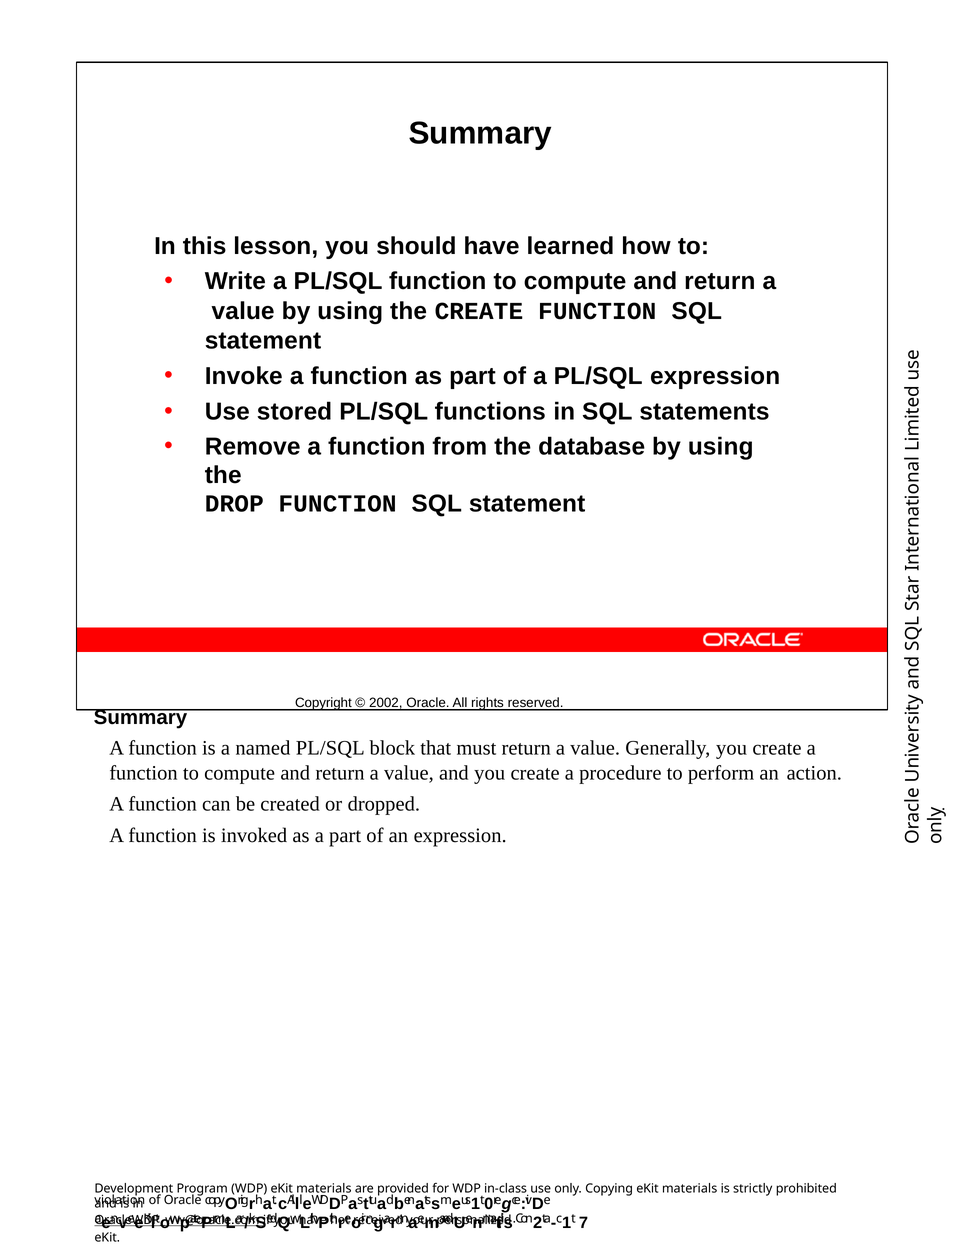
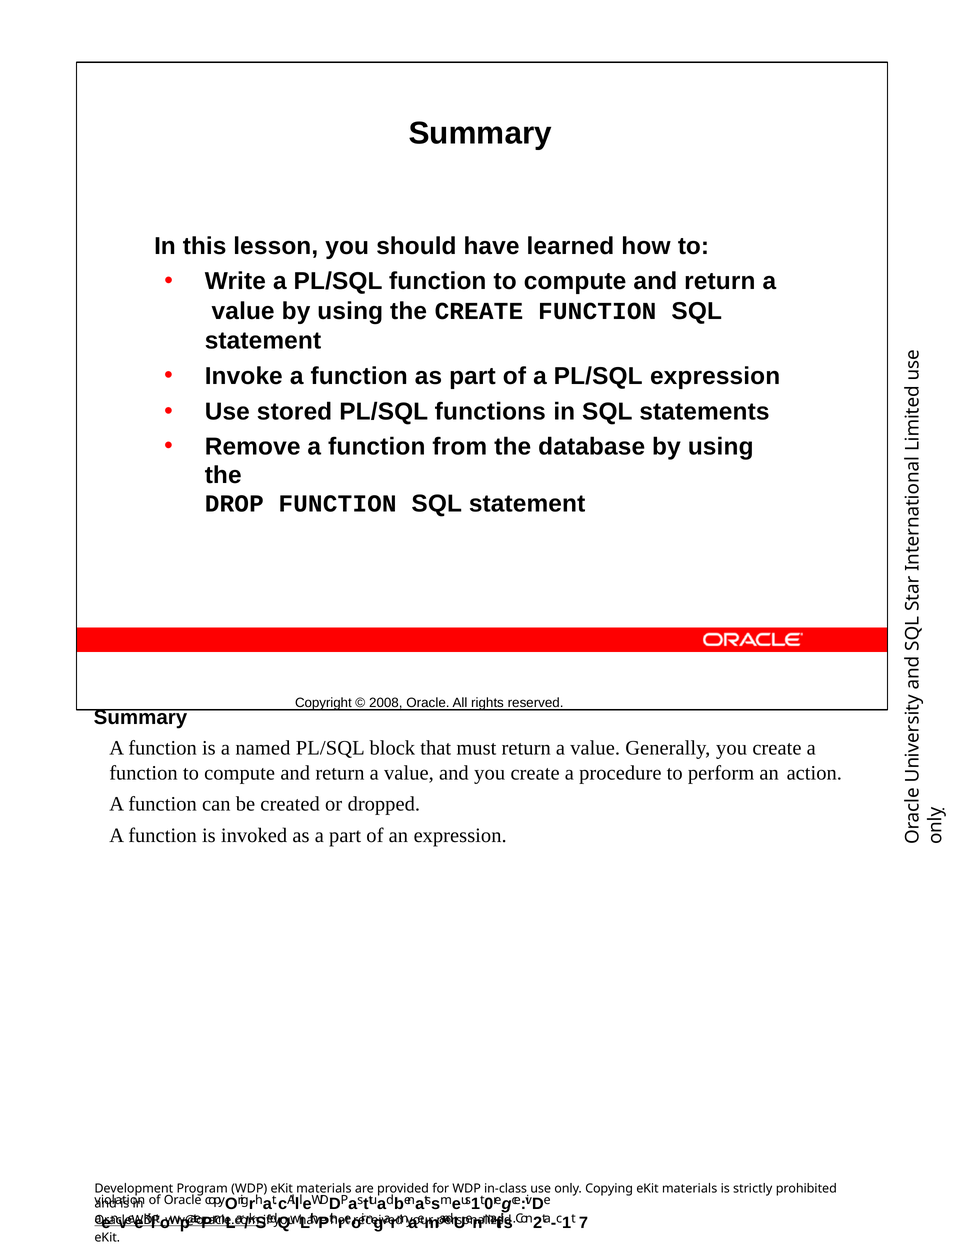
2002: 2002 -> 2008 (386, 703)
